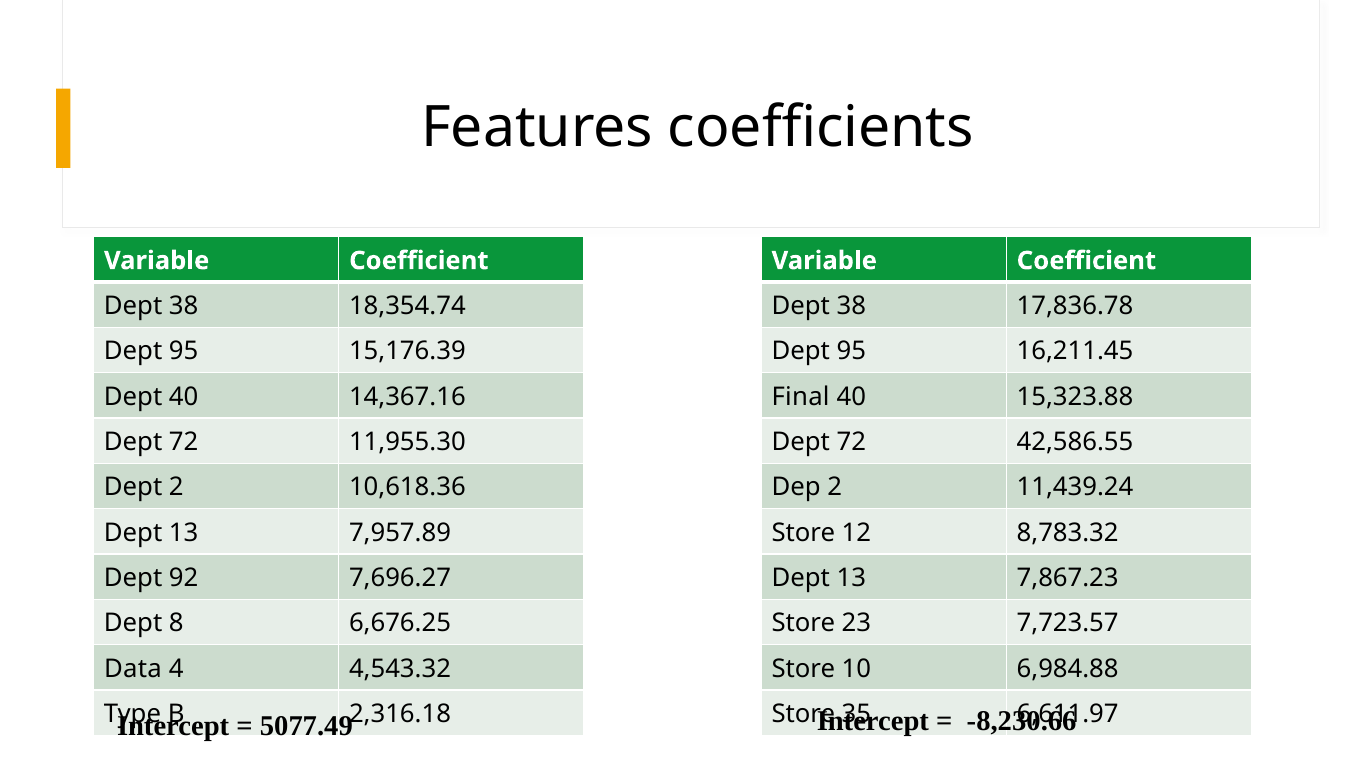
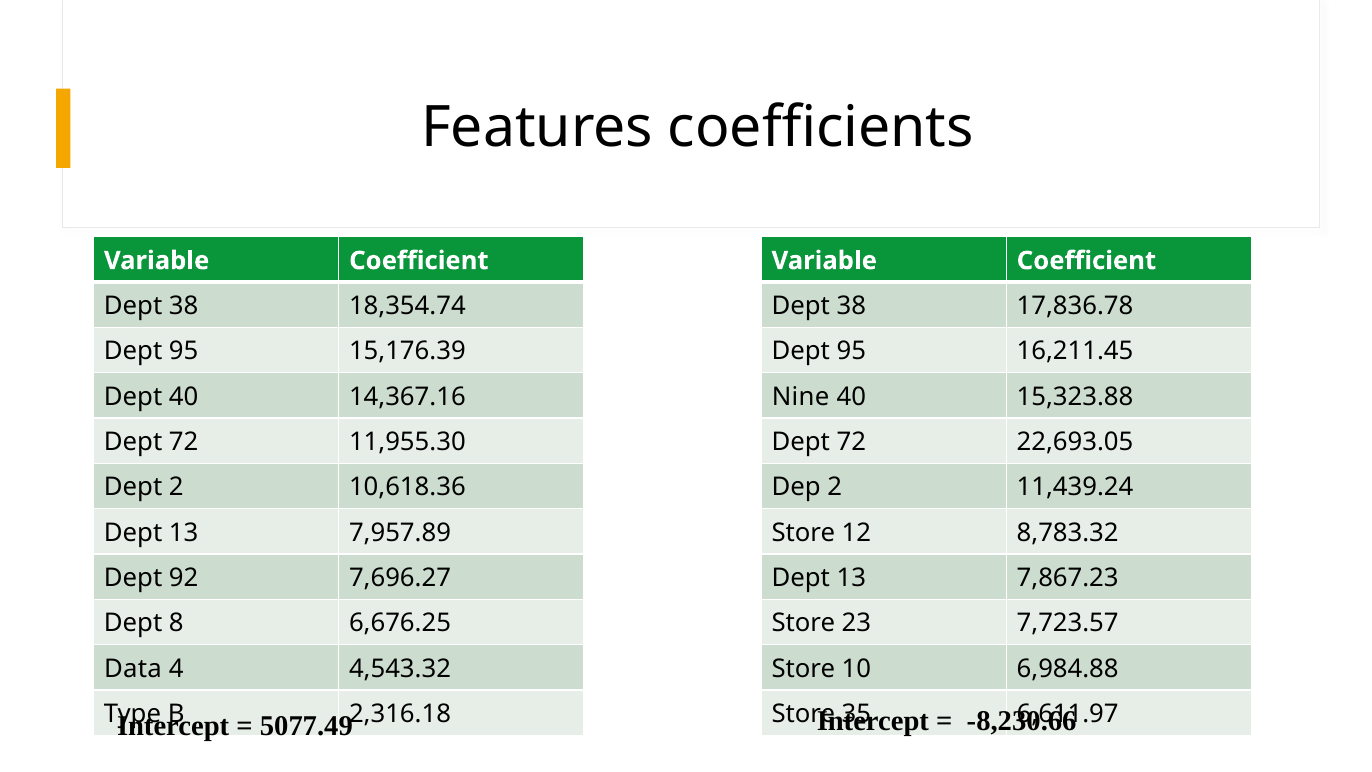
Final: Final -> Nine (801, 397)
42,586.55: 42,586.55 -> 22,693.05 (1075, 442)
